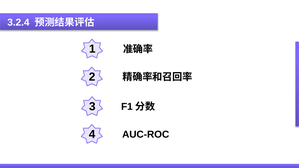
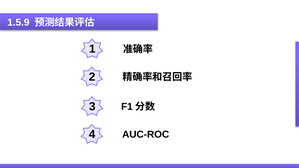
3.2.4: 3.2.4 -> 1.5.9 (18, 22)
